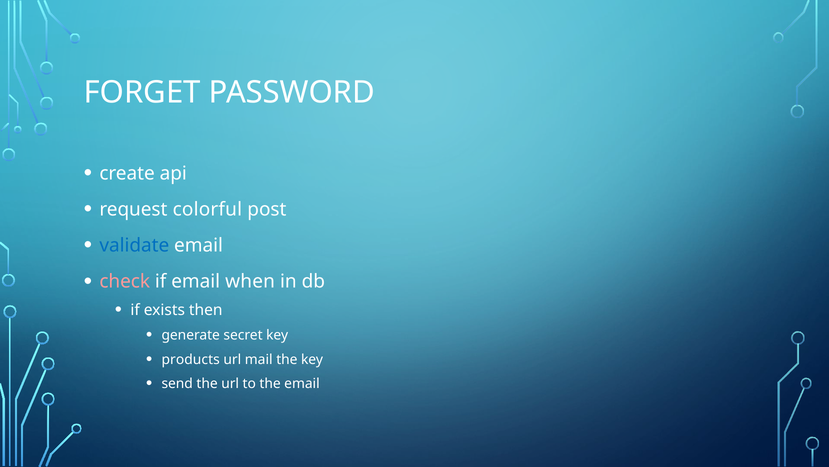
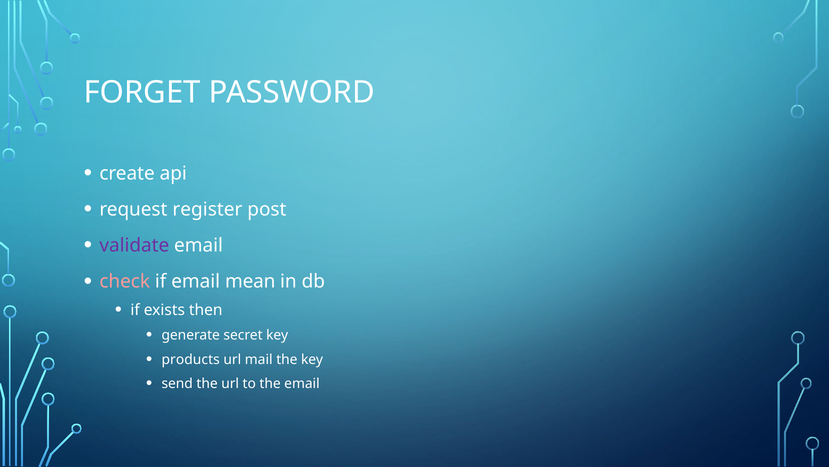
colorful: colorful -> register (207, 209)
validate colour: blue -> purple (134, 245)
when: when -> mean (250, 281)
